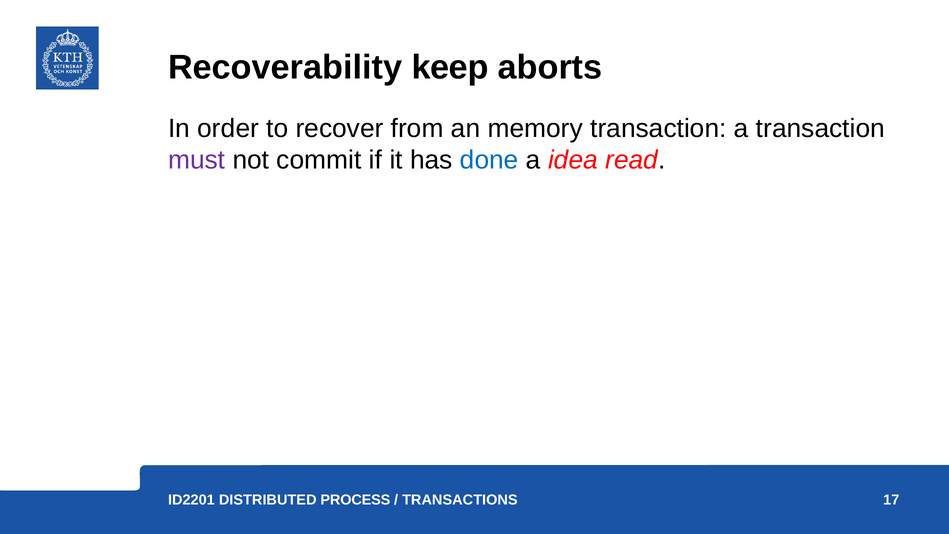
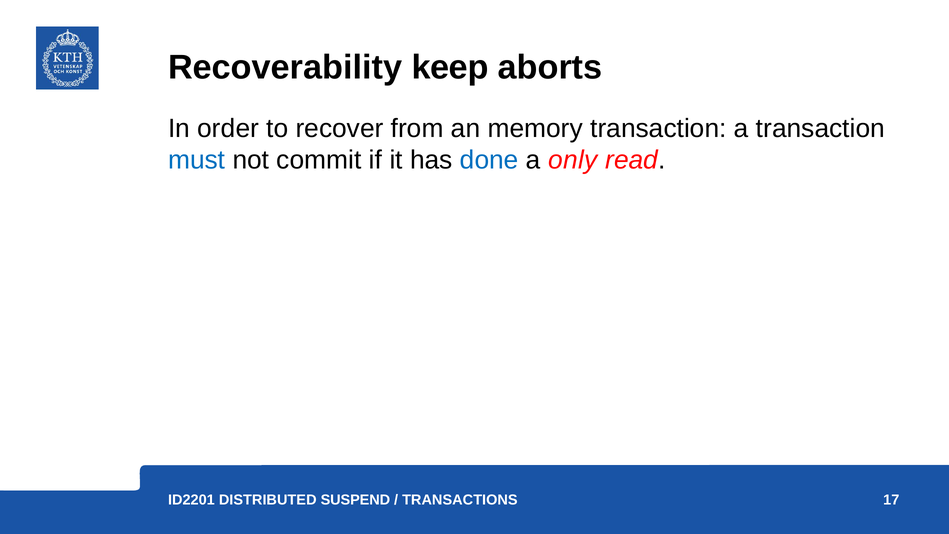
must colour: purple -> blue (197, 160)
idea: idea -> only (573, 160)
PROCESS: PROCESS -> SUSPEND (355, 500)
